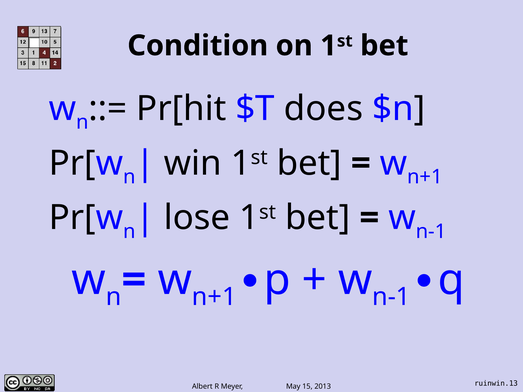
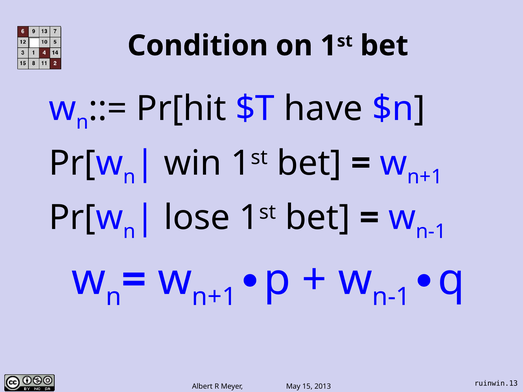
does: does -> have (323, 109)
